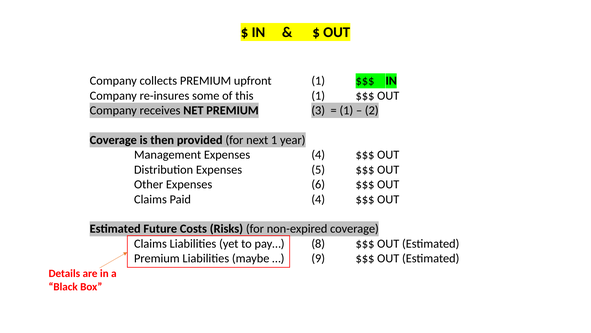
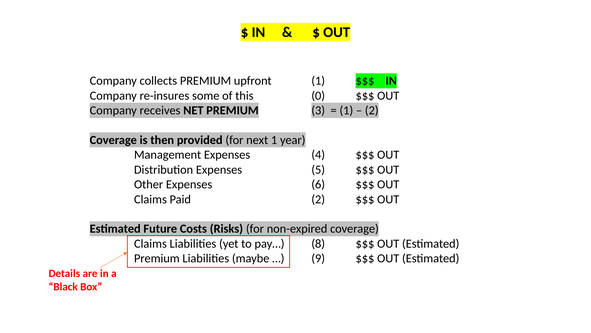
this 1: 1 -> 0 (318, 95)
Paid 4: 4 -> 2 (318, 199)
